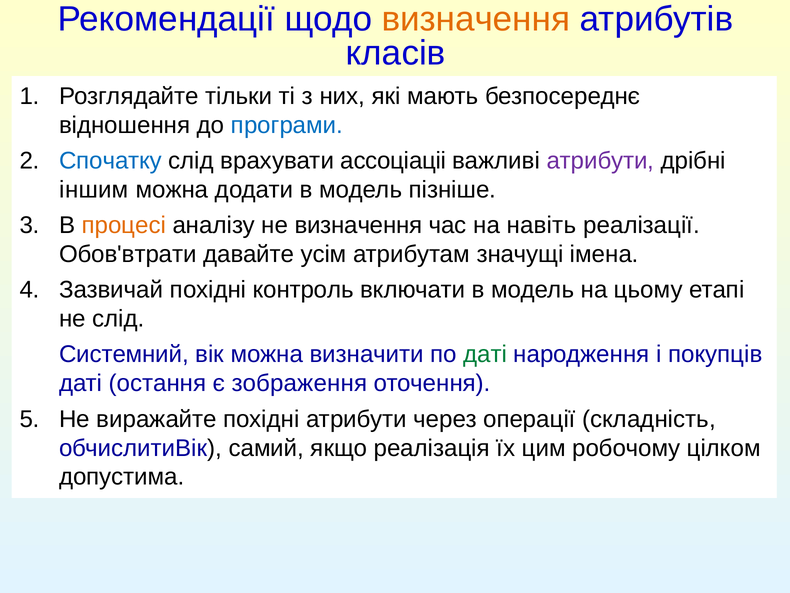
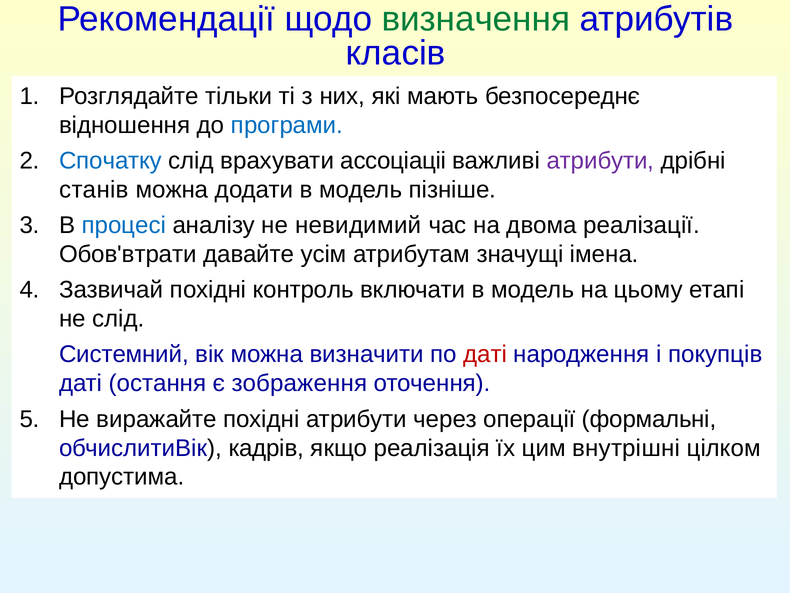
визначення colour: orange -> green (476, 19)
іншим: іншим -> станів (94, 190)
процесі colour: orange -> blue (124, 225)
не визначення: визначення -> невидимий (358, 225)
навіть: навіть -> двома (542, 225)
даті colour: green -> red (485, 354)
складність: складність -> формальні (649, 419)
самий: самий -> кадрів (266, 448)
робочому: робочому -> внутрішні (626, 448)
